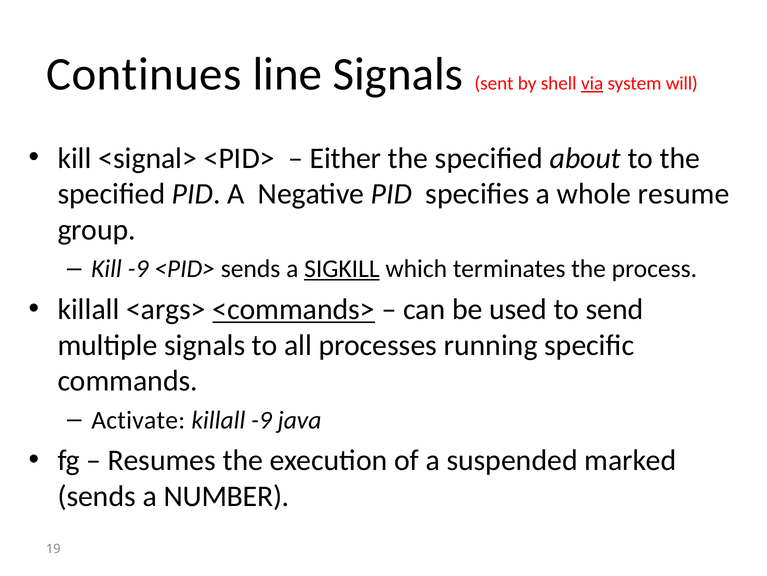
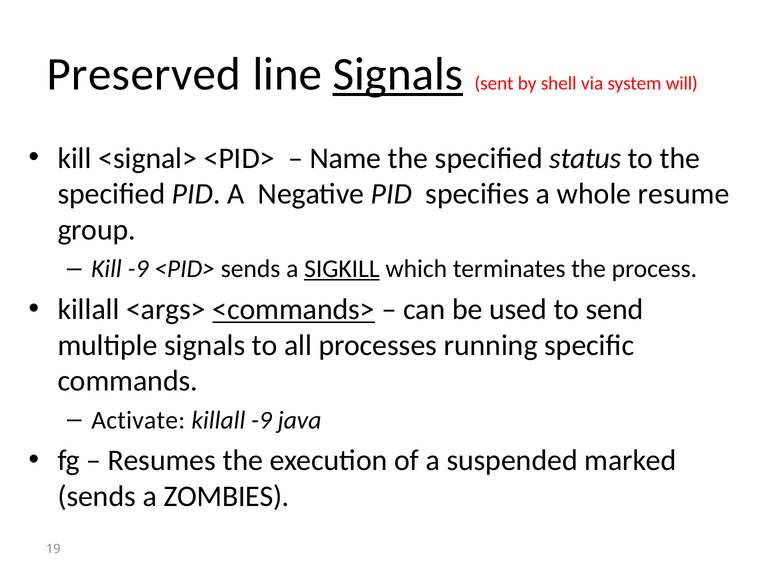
Continues: Continues -> Preserved (144, 74)
Signals underline: none -> present (398, 74)
via underline: present -> none (592, 83)
Either: Either -> Name (346, 158)
about: about -> status (585, 158)
NUMBER: NUMBER -> ZOMBIES (227, 496)
